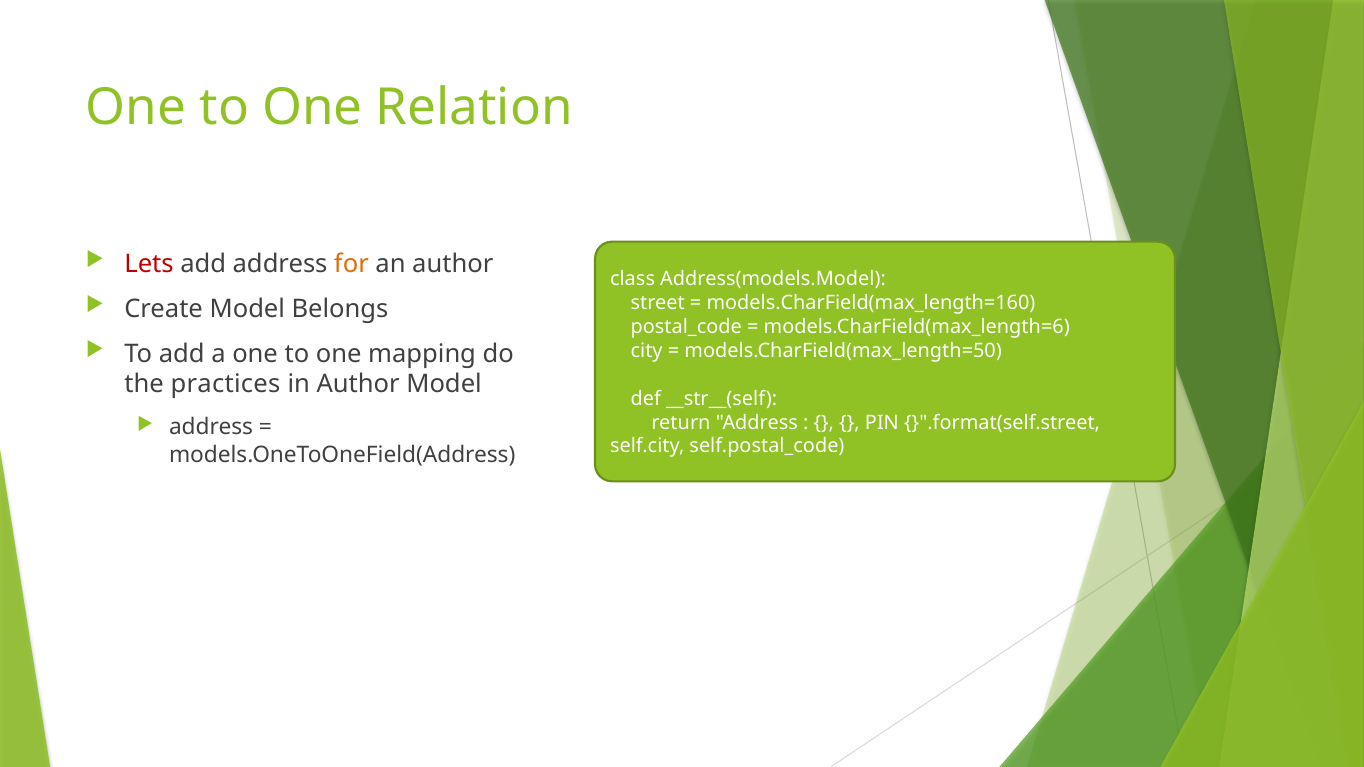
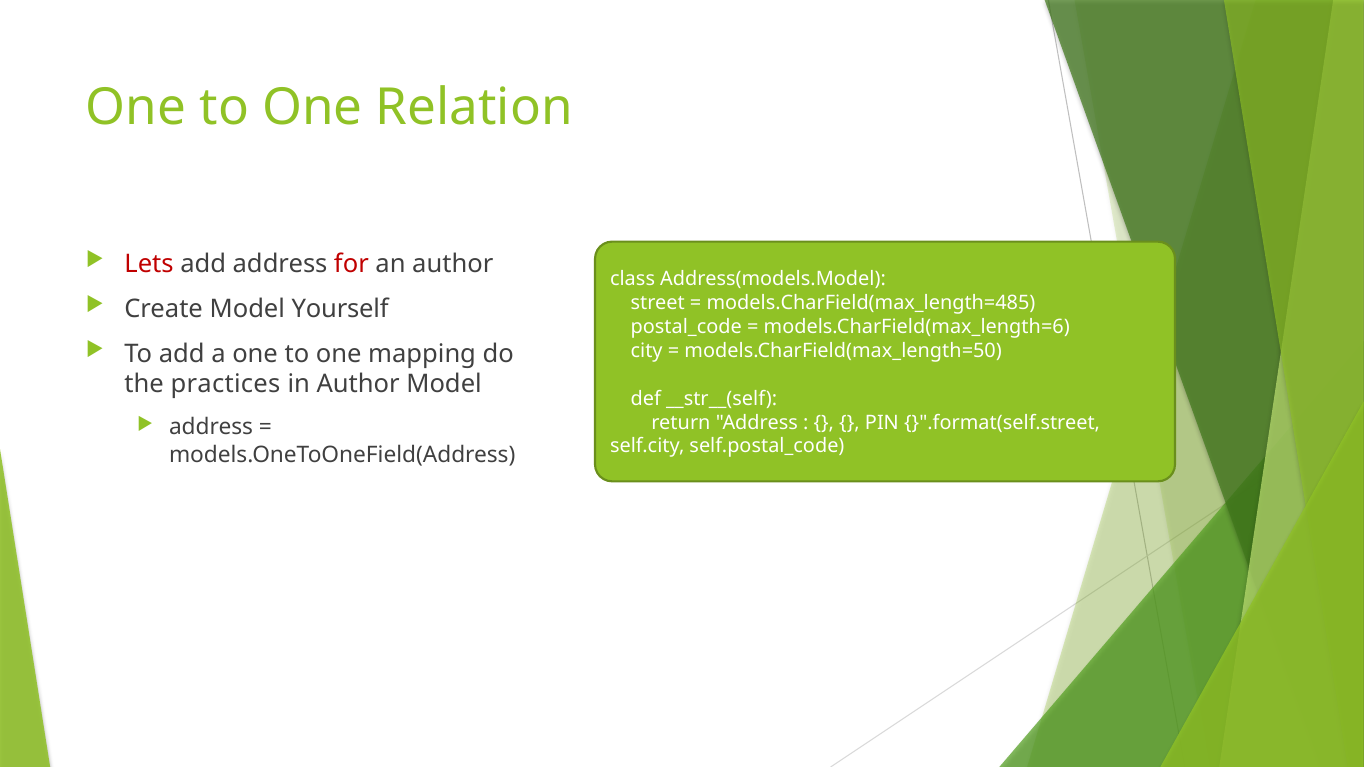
for colour: orange -> red (351, 264)
Belongs: Belongs -> Yourself (340, 309)
models.CharField(max_length=160: models.CharField(max_length=160 -> models.CharField(max_length=485 (871, 303)
